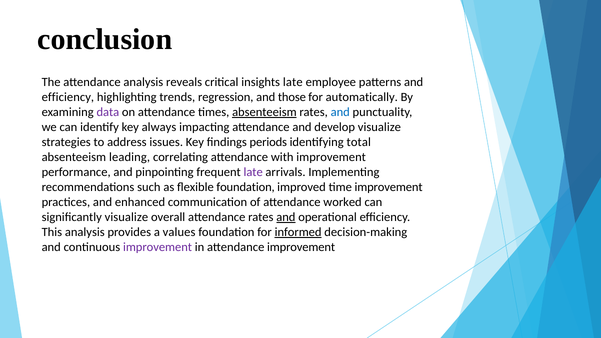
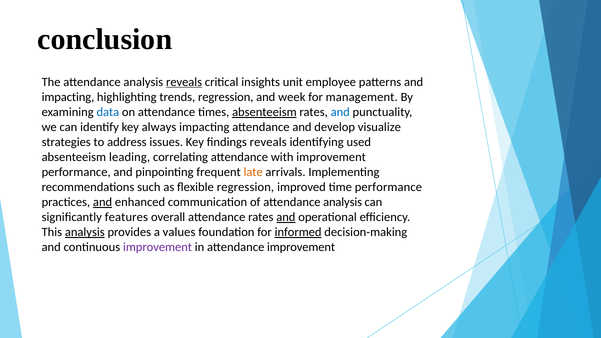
reveals underline: none -> present (184, 82)
insights late: late -> unit (293, 82)
efficiency: efficiency -> impacting (68, 97)
those: those -> week (292, 97)
automatically: automatically -> management (362, 97)
data colour: purple -> blue (108, 112)
findings periods: periods -> reveals (268, 142)
total: total -> used (359, 142)
late colour: purple -> orange (253, 172)
flexible foundation: foundation -> regression (245, 187)
time improvement: improvement -> performance (388, 187)
and underline: none -> present (103, 202)
of attendance worked: worked -> analysis (343, 202)
significantly visualize: visualize -> features (126, 217)
analysis underline: none -> present (85, 232)
